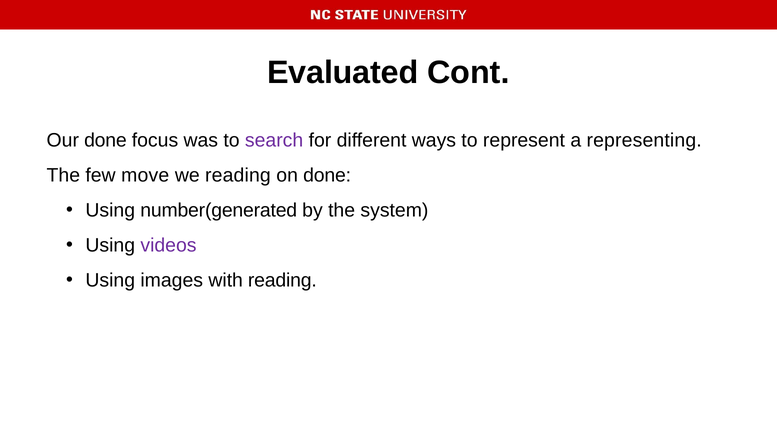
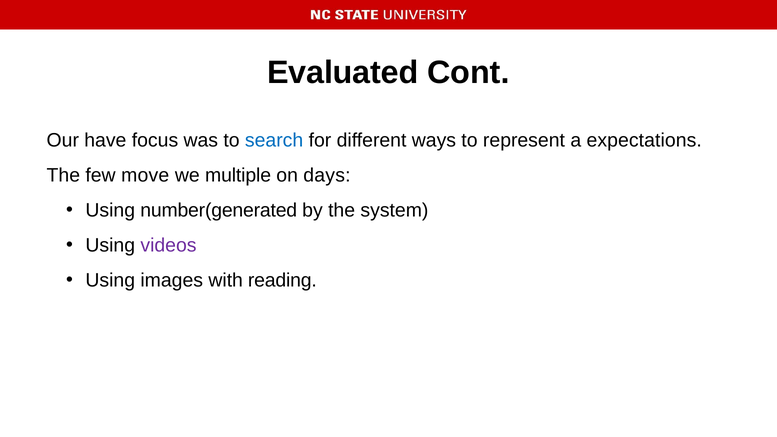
Our done: done -> have (105, 140)
search colour: purple -> blue (274, 140)
representing: representing -> expectations (644, 140)
we reading: reading -> multiple (238, 175)
on done: done -> days (327, 175)
